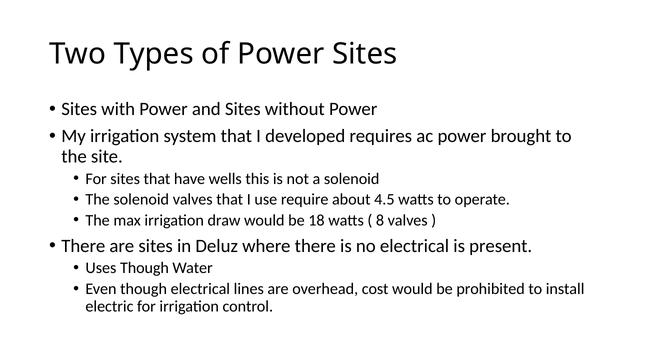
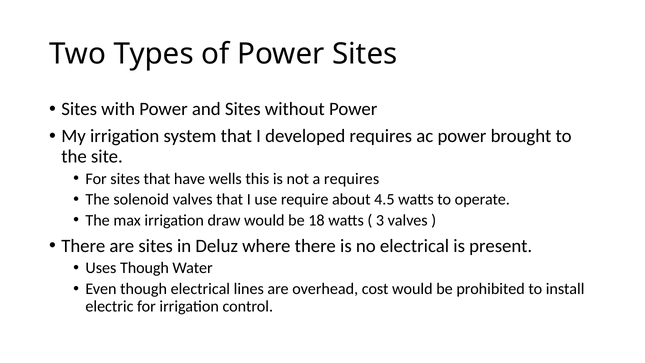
a solenoid: solenoid -> requires (352, 179)
8: 8 -> 3 (380, 220)
